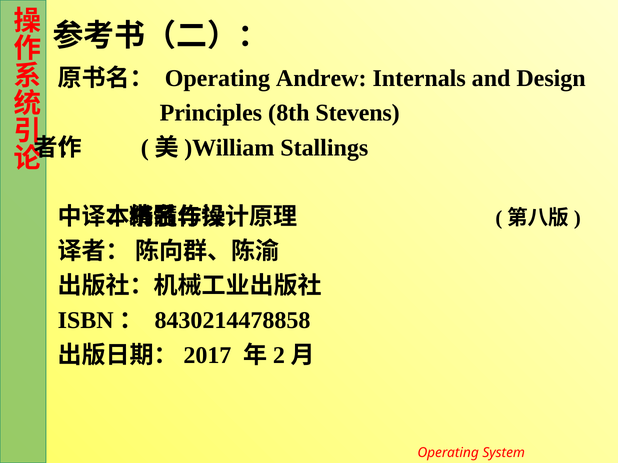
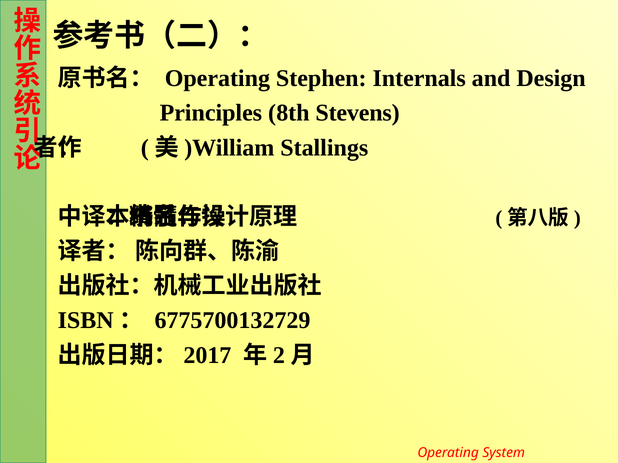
Andrew: Andrew -> Stephen (321, 79)
8430214478858: 8430214478858 -> 6775700132729 (232, 321)
